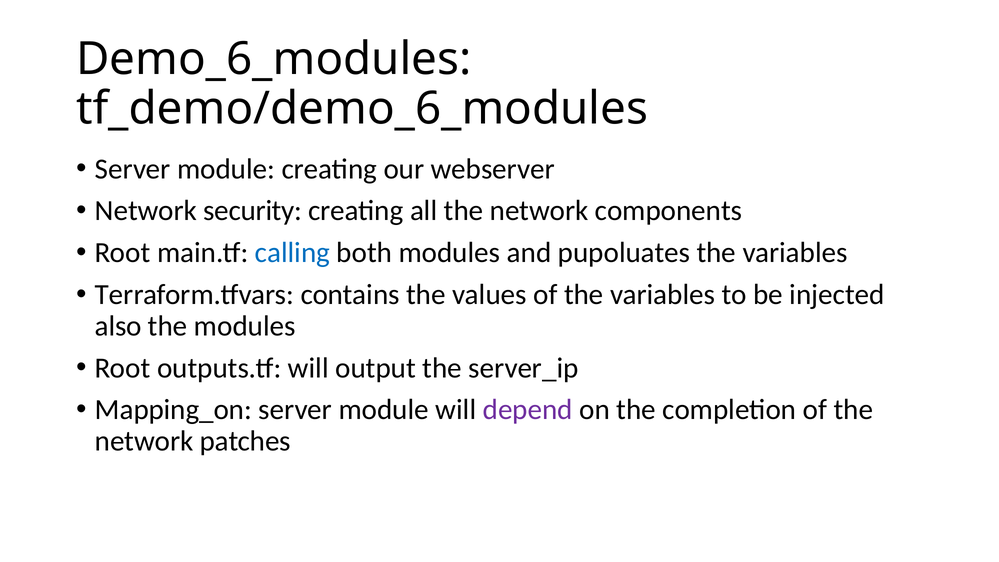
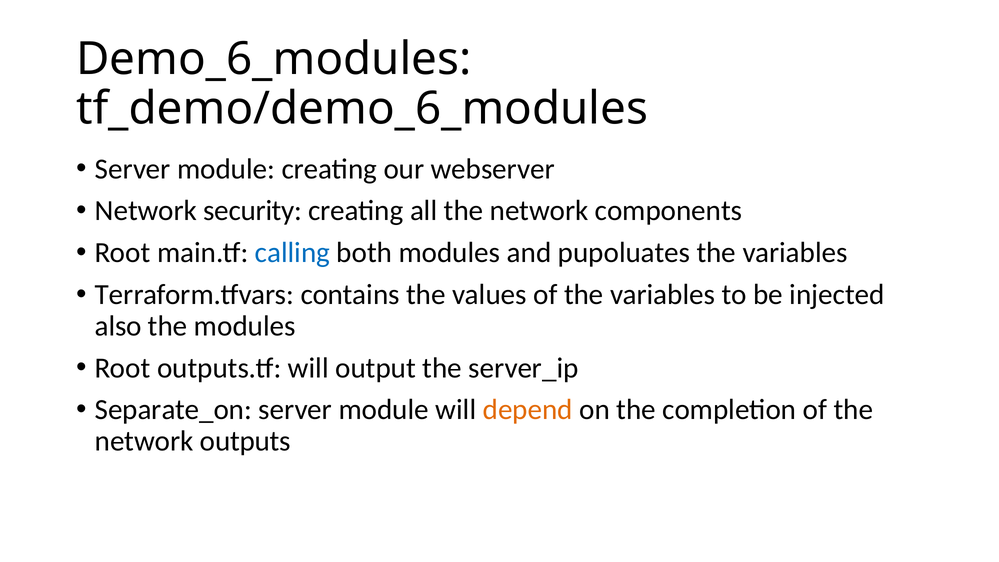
Mapping_on: Mapping_on -> Separate_on (173, 410)
depend colour: purple -> orange (528, 410)
patches: patches -> outputs (245, 441)
